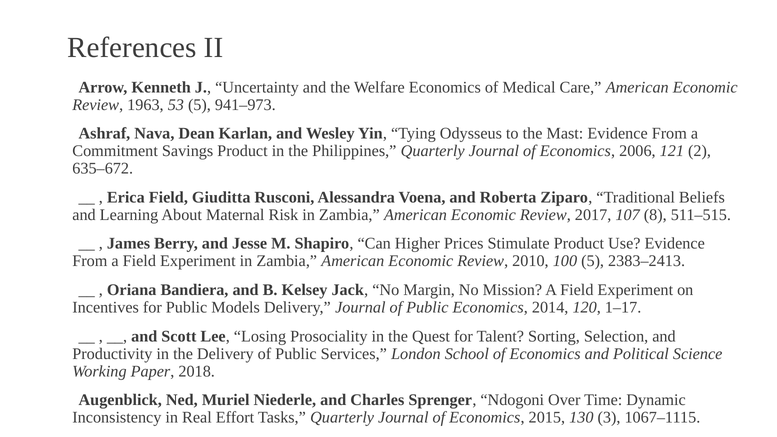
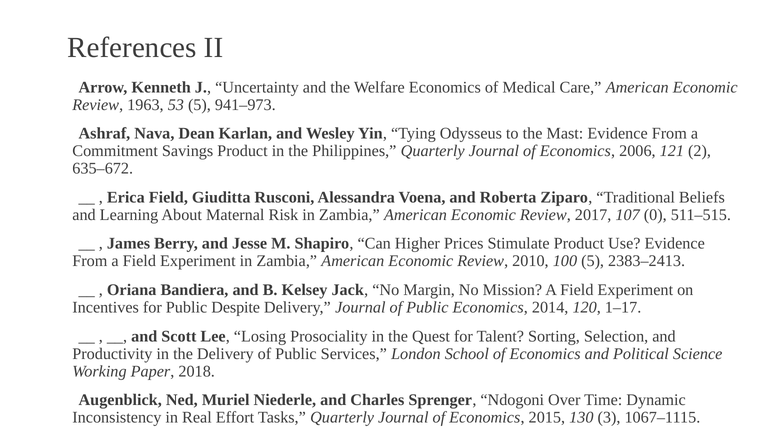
8: 8 -> 0 (655, 215)
Models: Models -> Despite (236, 307)
